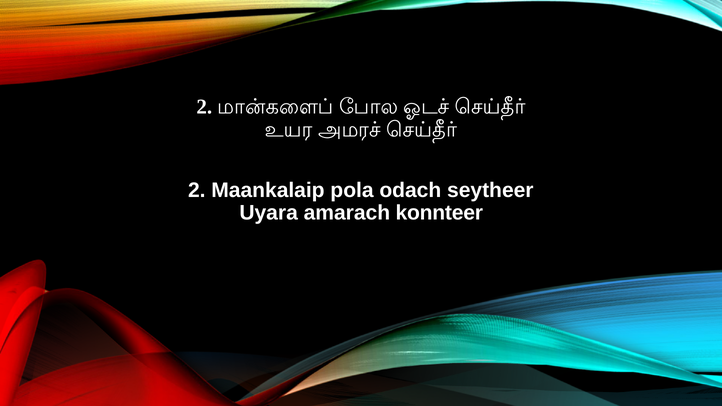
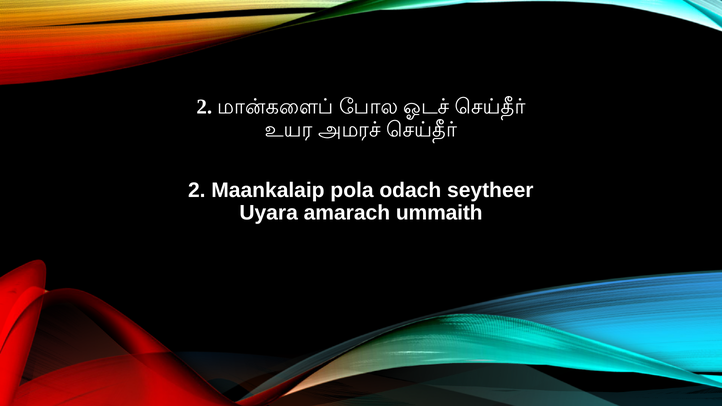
konnteer: konnteer -> ummaith (439, 213)
